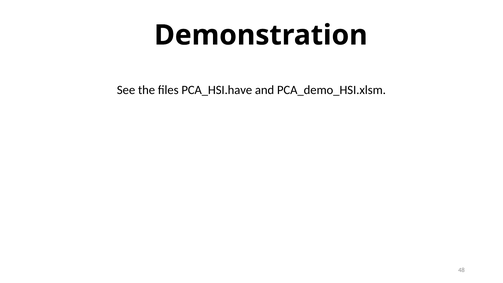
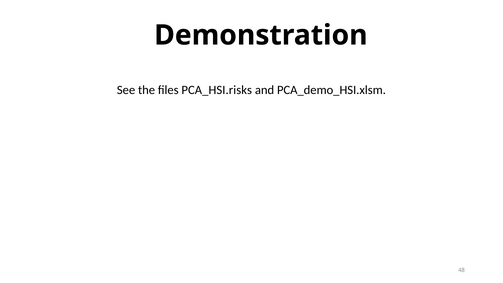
PCA_HSI.have: PCA_HSI.have -> PCA_HSI.risks (217, 90)
